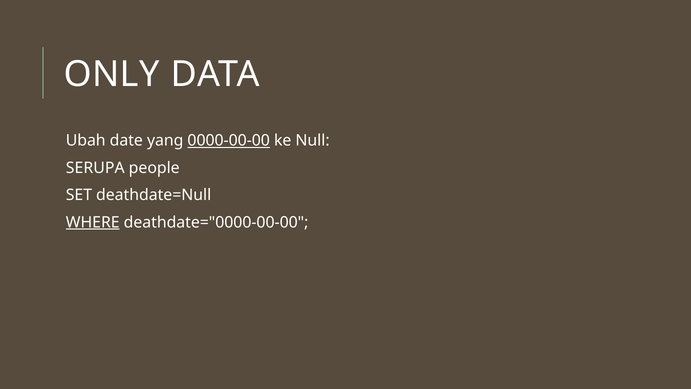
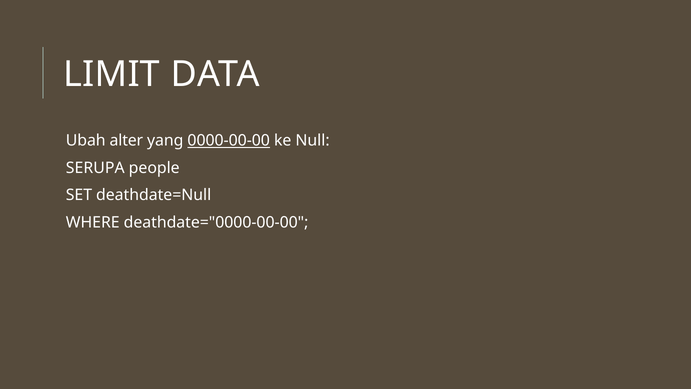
ONLY: ONLY -> LIMIT (112, 74)
date: date -> alter (126, 141)
WHERE underline: present -> none (93, 222)
